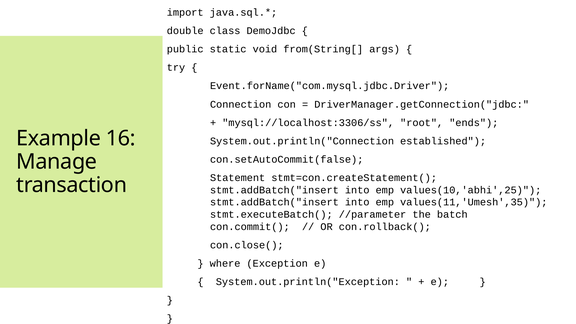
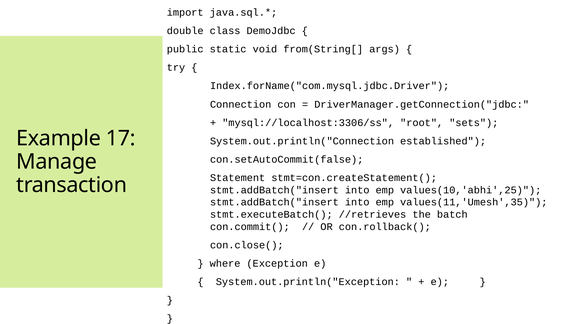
Event.forName("com.mysql.jdbc.Driver: Event.forName("com.mysql.jdbc.Driver -> Index.forName("com.mysql.jdbc.Driver (330, 86)
ends: ends -> sets (474, 123)
16: 16 -> 17 (121, 138)
//parameter: //parameter -> //retrieves (373, 215)
